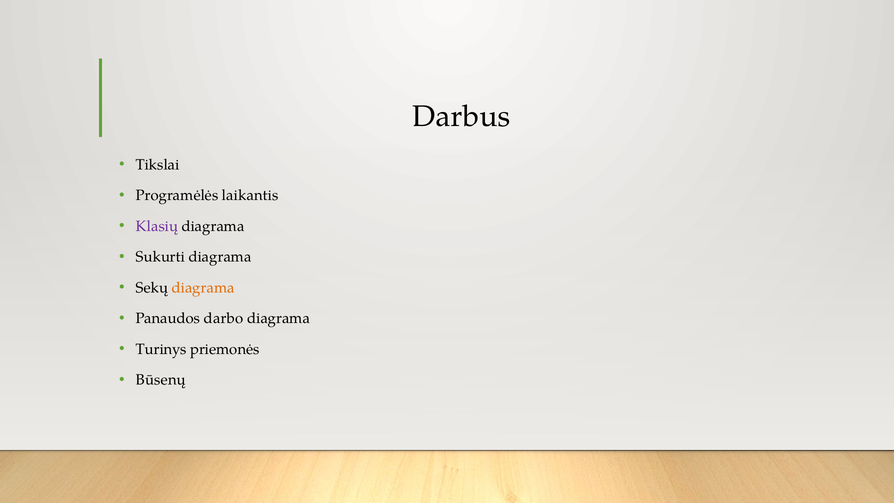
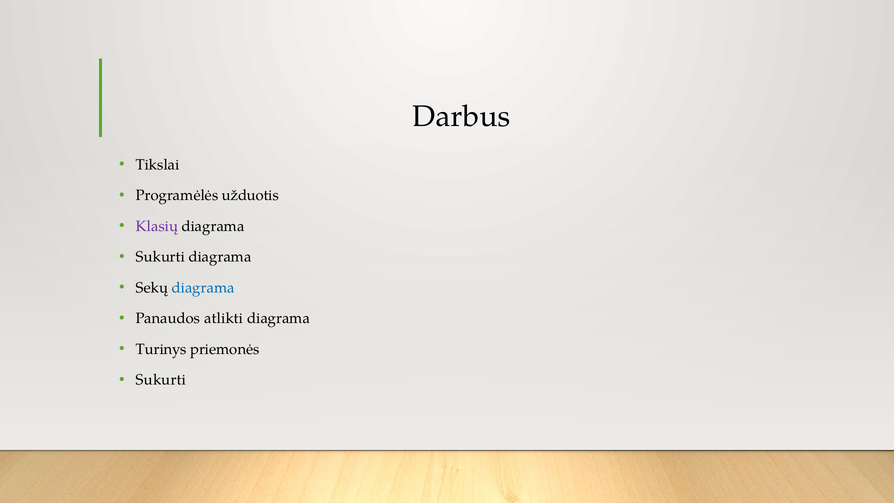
laikantis: laikantis -> užduotis (250, 195)
diagrama colour: orange -> blue (203, 288)
darbo: darbo -> atlikti (224, 318)
Būsenų: Būsenų -> Sukurti (161, 380)
